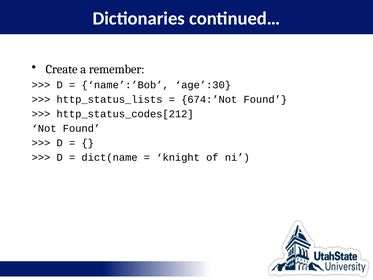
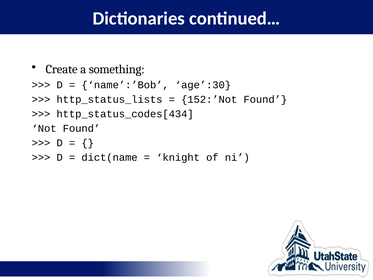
remember: remember -> something (117, 69)
674:’Not: 674:’Not -> 152:’Not (209, 99)
http_status_codes[212: http_status_codes[212 -> http_status_codes[434 (125, 114)
